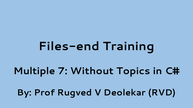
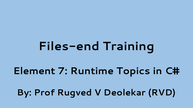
Multiple: Multiple -> Element (34, 71)
Without: Without -> Runtime (92, 71)
